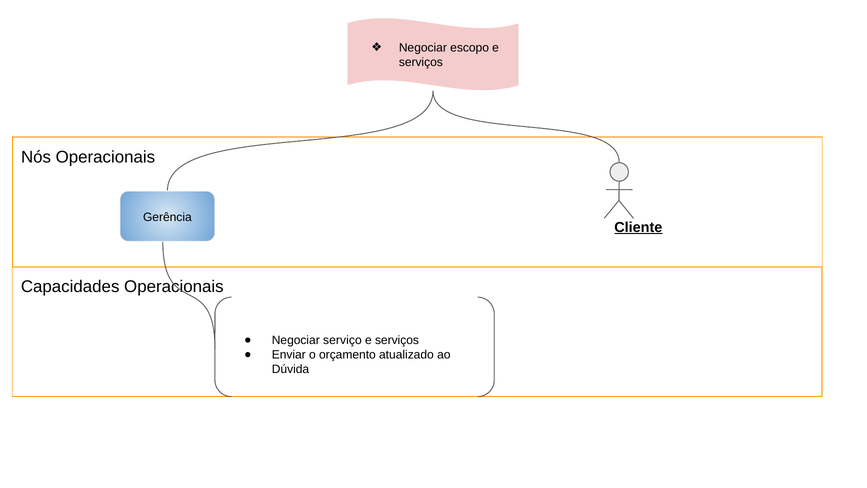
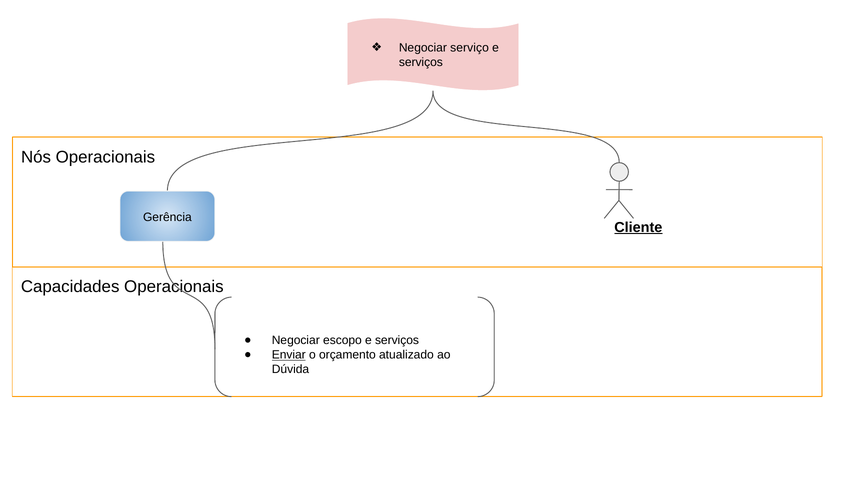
escopo: escopo -> serviço (470, 48)
serviço: serviço -> escopo (342, 340)
Enviar underline: none -> present (289, 355)
